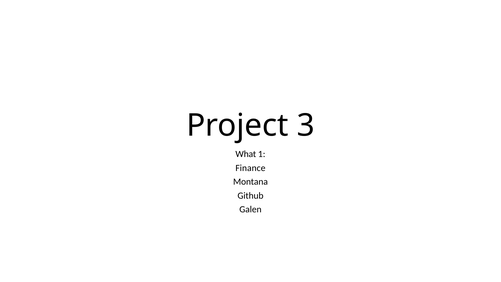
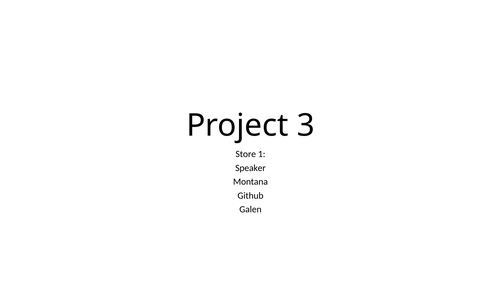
What: What -> Store (246, 154)
Finance: Finance -> Speaker (251, 168)
